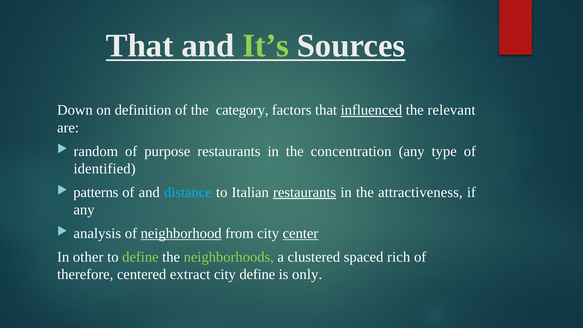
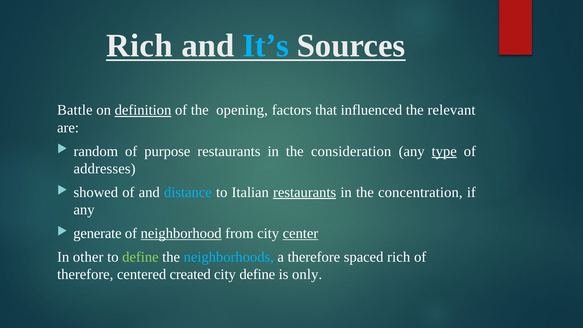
That: That -> Rich (139, 46)
It’s colour: light green -> light blue (266, 46)
Down: Down -> Battle (75, 110)
definition underline: none -> present (143, 110)
category: category -> opening (242, 110)
influenced underline: present -> none (371, 110)
concentration: concentration -> consideration (351, 151)
type underline: none -> present (444, 151)
identified: identified -> addresses (105, 169)
patterns: patterns -> showed (96, 192)
attractiveness: attractiveness -> concentration (420, 192)
analysis: analysis -> generate (97, 233)
neighborhoods colour: light green -> light blue (229, 257)
a clustered: clustered -> therefore (314, 257)
extract: extract -> created (190, 274)
